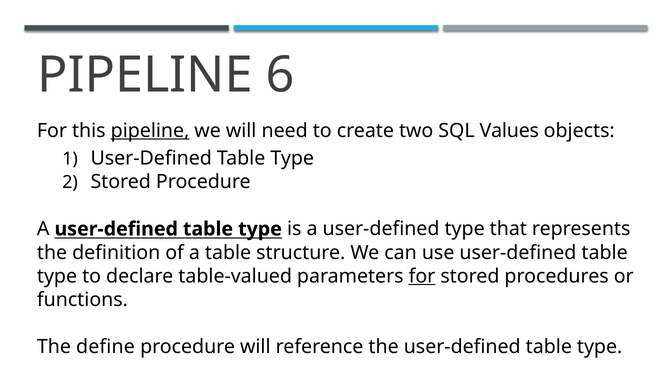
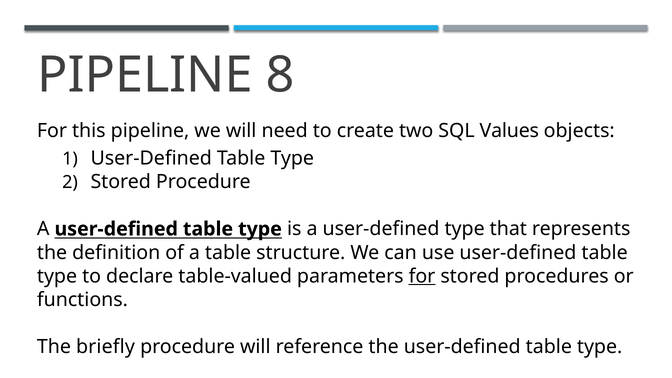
6: 6 -> 8 (280, 75)
pipeline underline: present -> none (150, 131)
define: define -> briefly (105, 347)
